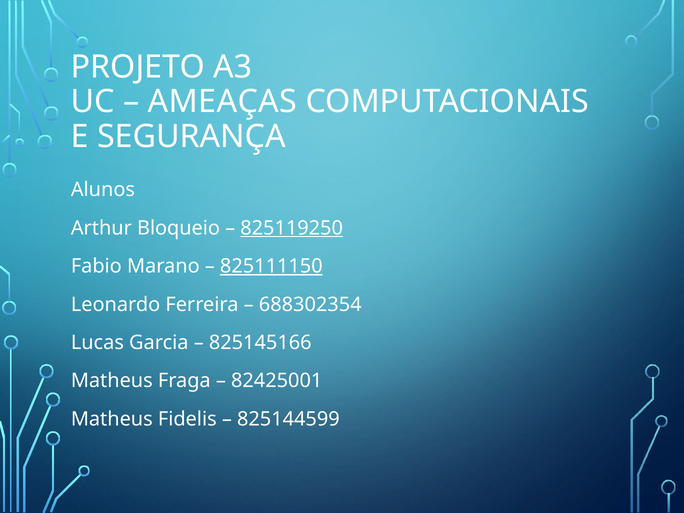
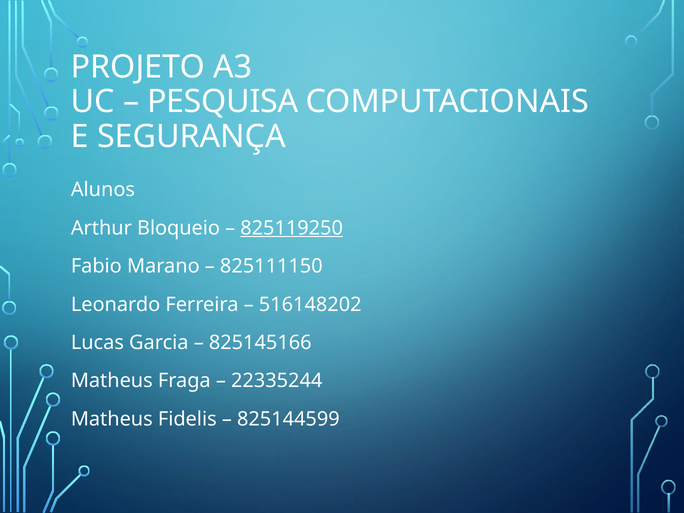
AMEAÇAS: AMEAÇAS -> PESQUISA (223, 102)
825111150 underline: present -> none (271, 266)
688302354: 688302354 -> 516148202 (310, 304)
82425001: 82425001 -> 22335244 (277, 381)
